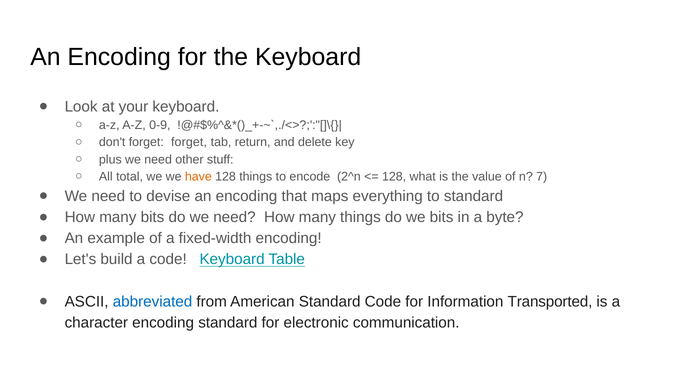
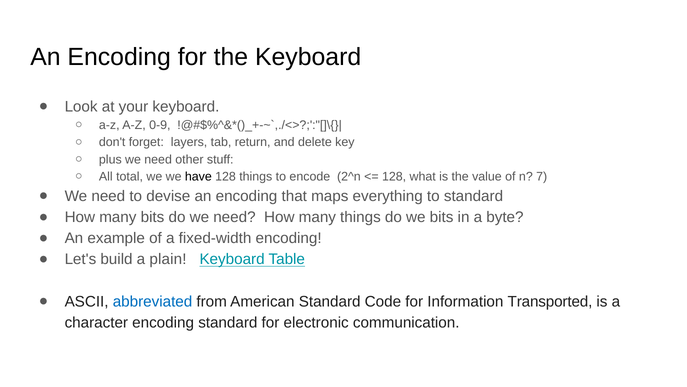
forget forget: forget -> layers (189, 142)
have colour: orange -> black (198, 176)
a code: code -> plain (168, 259)
